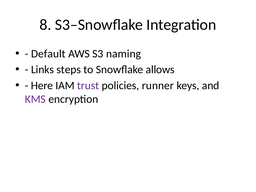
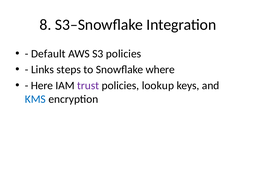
S3 naming: naming -> policies (124, 54)
allows: allows -> where (160, 70)
runner: runner -> lookup (158, 86)
KMS colour: purple -> blue (35, 99)
